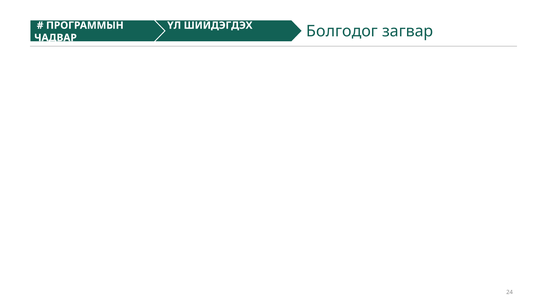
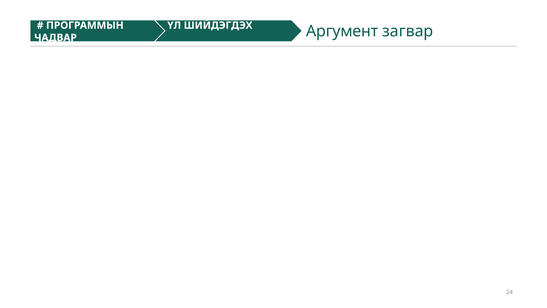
Болгодог: Болгодог -> Аргумент (342, 31)
